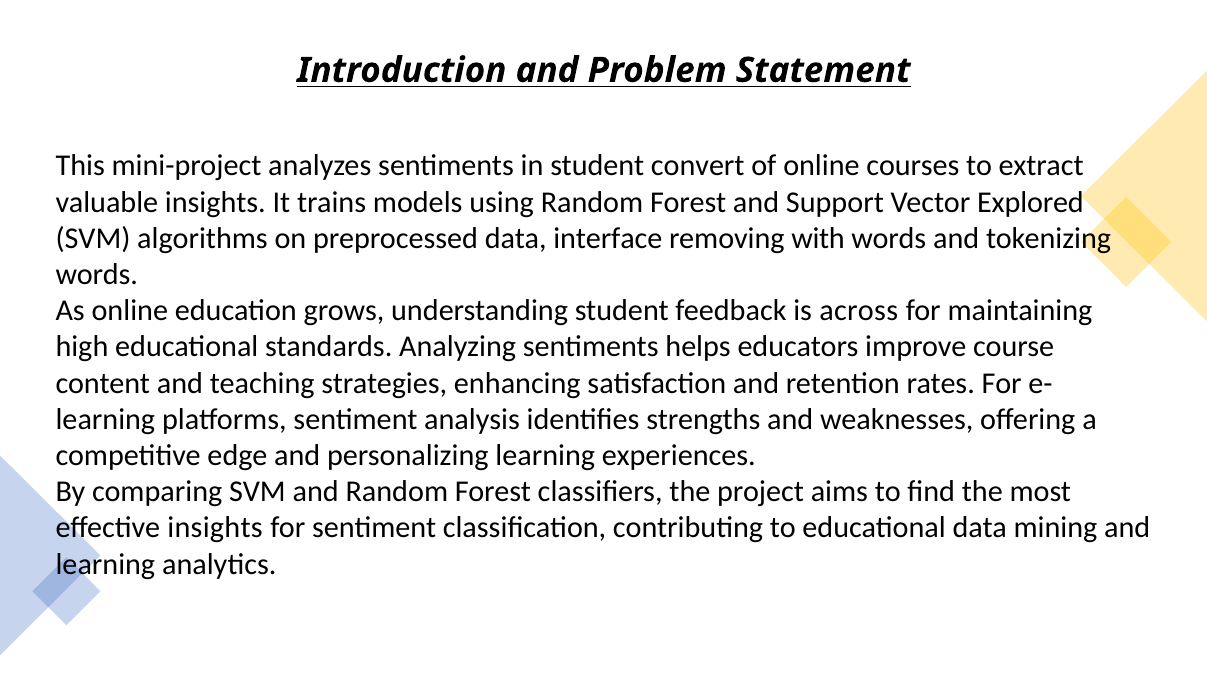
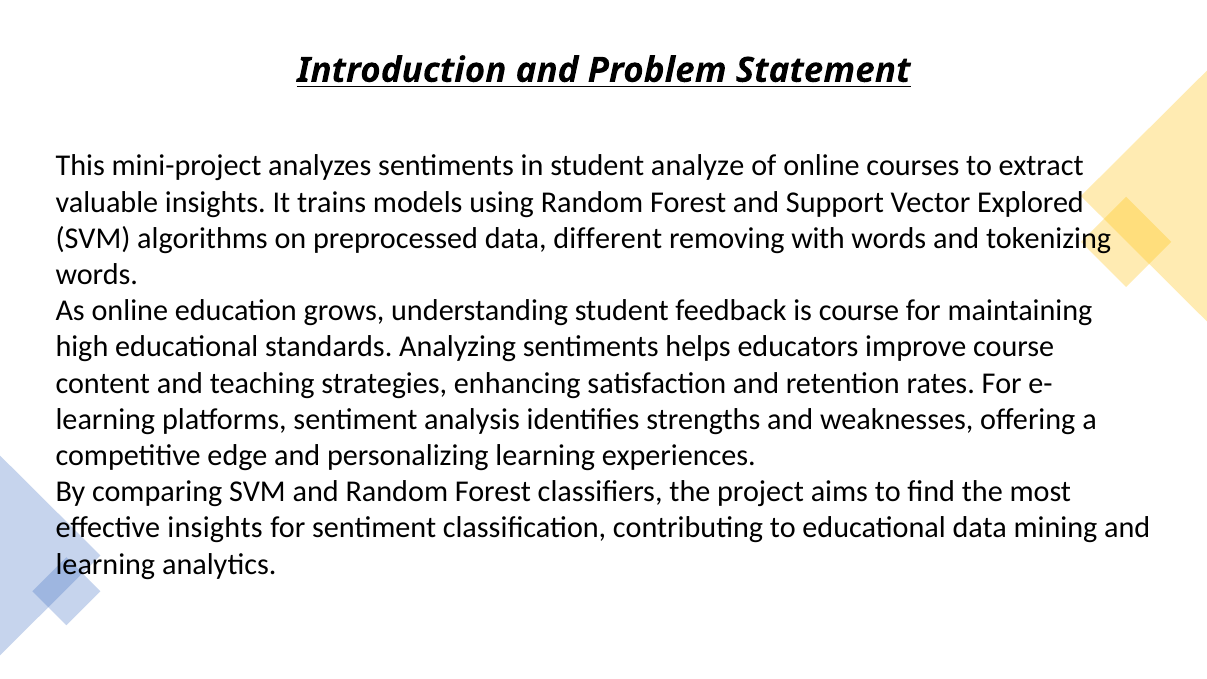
convert: convert -> analyze (698, 166)
interface: interface -> different (608, 238)
is across: across -> course (859, 311)
